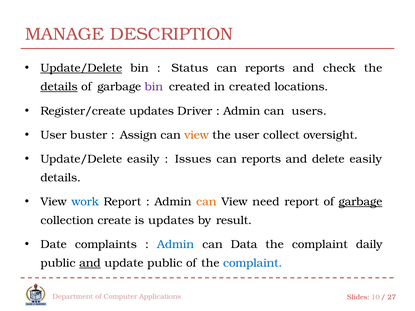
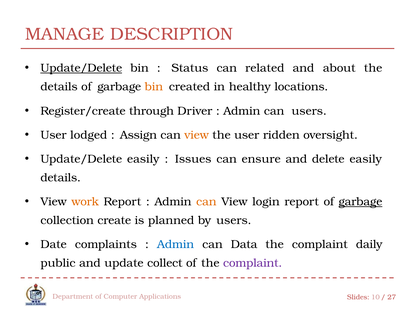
reports: reports -> related (265, 68)
check: check -> about (339, 68)
details underline: present -> none (59, 87)
bin colour: purple -> orange (154, 87)
in created: created -> healthy (250, 87)
Register/create updates: updates -> through (151, 111)
buster: buster -> lodged (89, 135)
collect: collect -> ridden (281, 135)
reports: reports -> ensure (261, 159)
work colour: blue -> orange (85, 202)
need: need -> login (266, 202)
is updates: updates -> planned (171, 221)
by result: result -> users (234, 221)
and underline: present -> none (90, 263)
update public: public -> collect (165, 263)
complaint colour: blue -> purple (253, 263)
